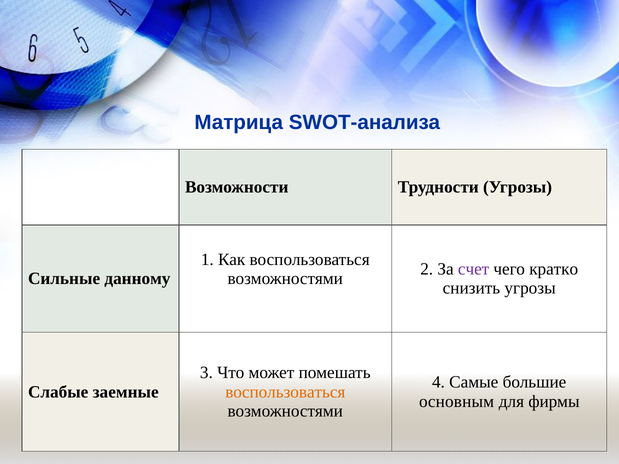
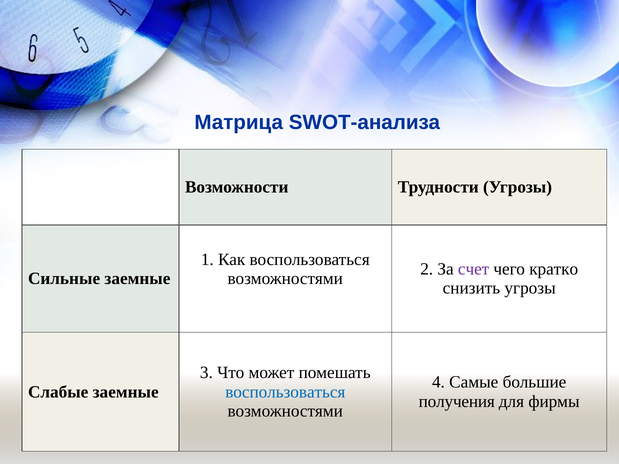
Сильные данному: данному -> заемные (137, 279)
воспользоваться colour: orange -> blue (285, 392)
основным: основным -> получения (457, 402)
